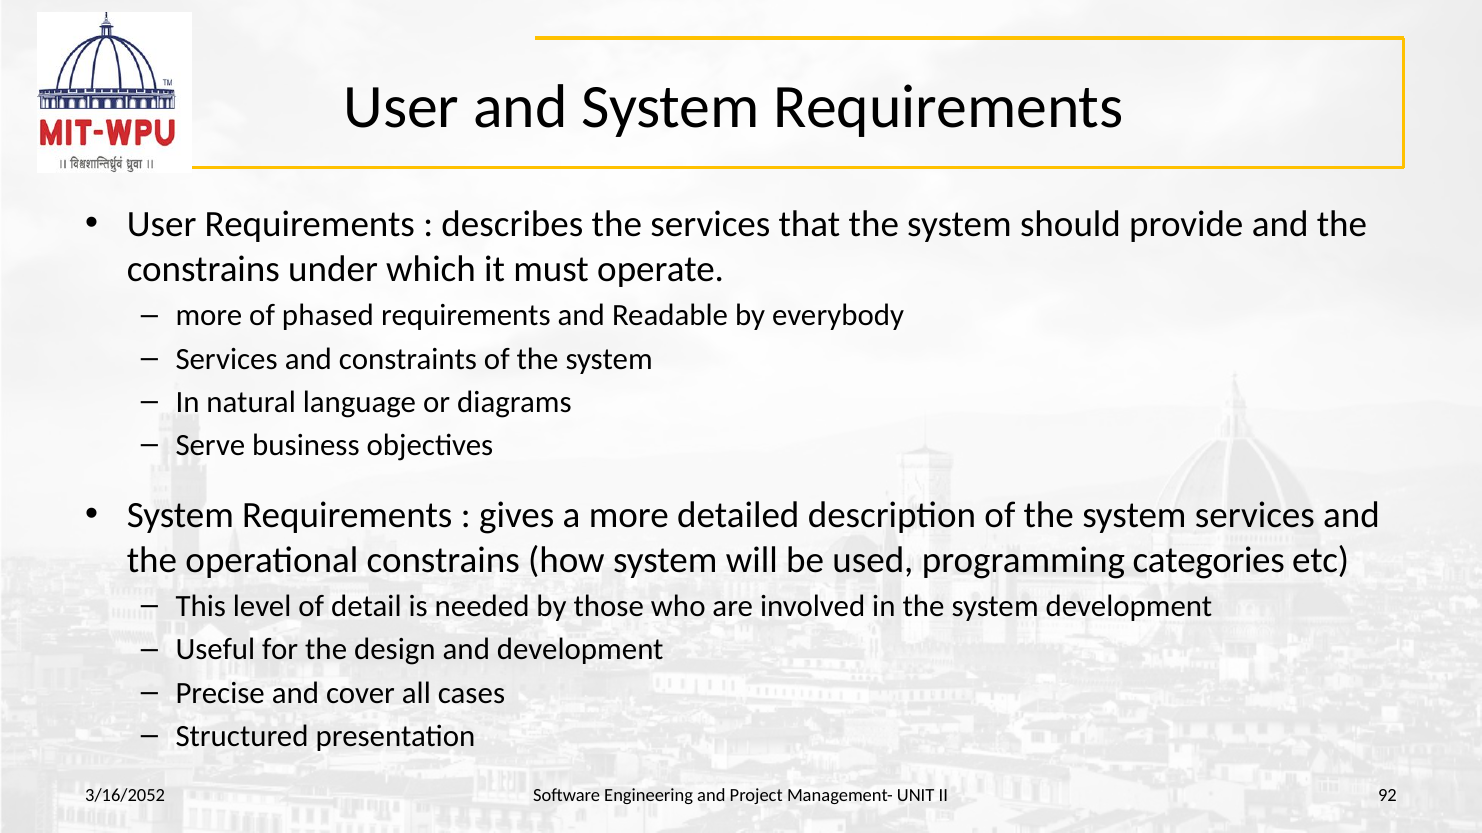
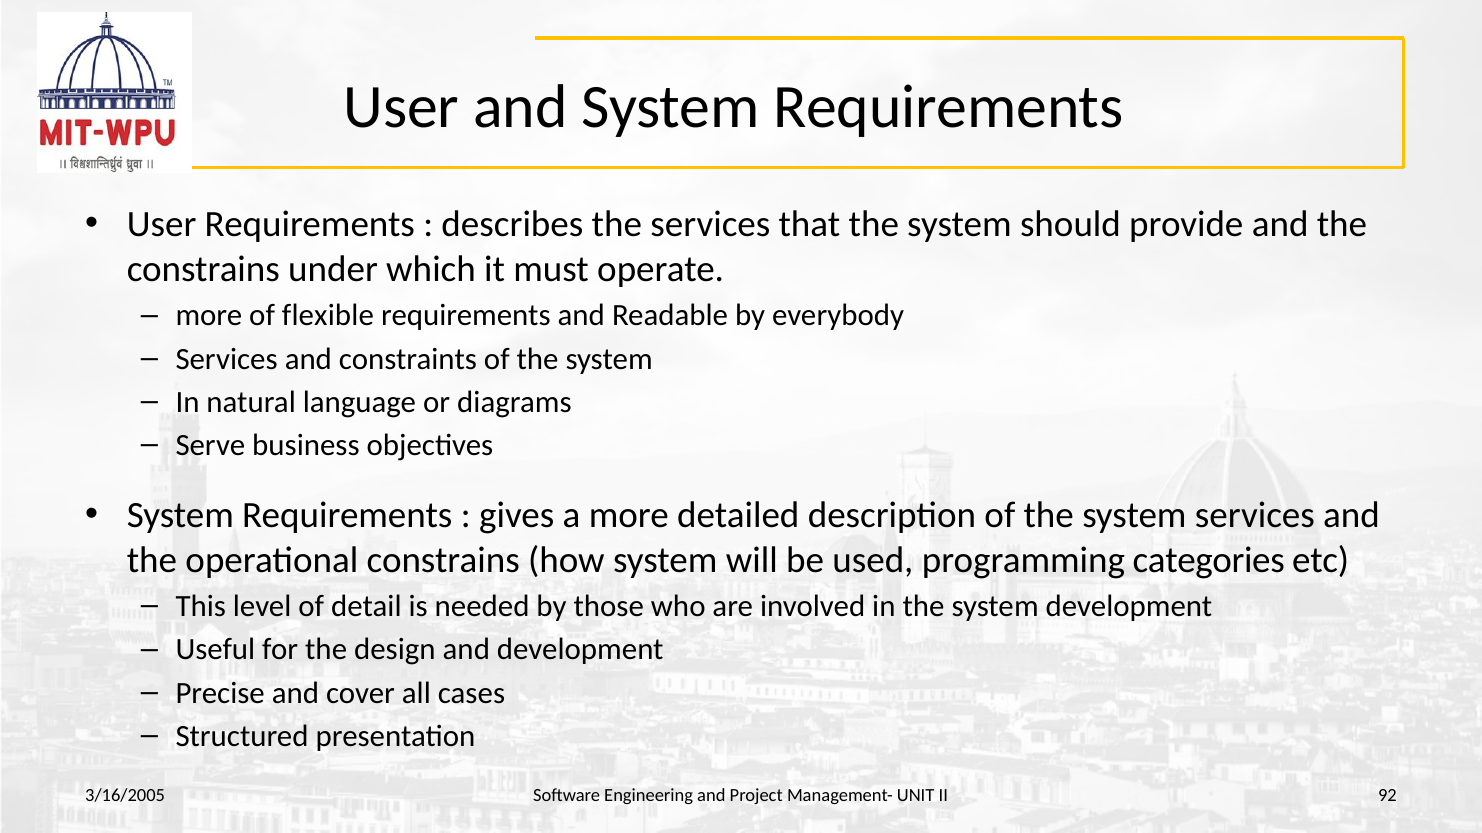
phased: phased -> flexible (328, 316)
3/16/2052: 3/16/2052 -> 3/16/2005 (125, 796)
